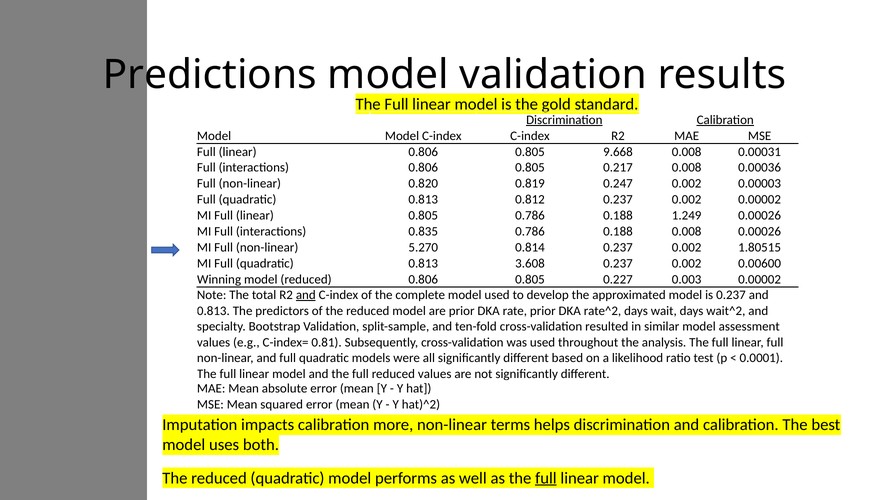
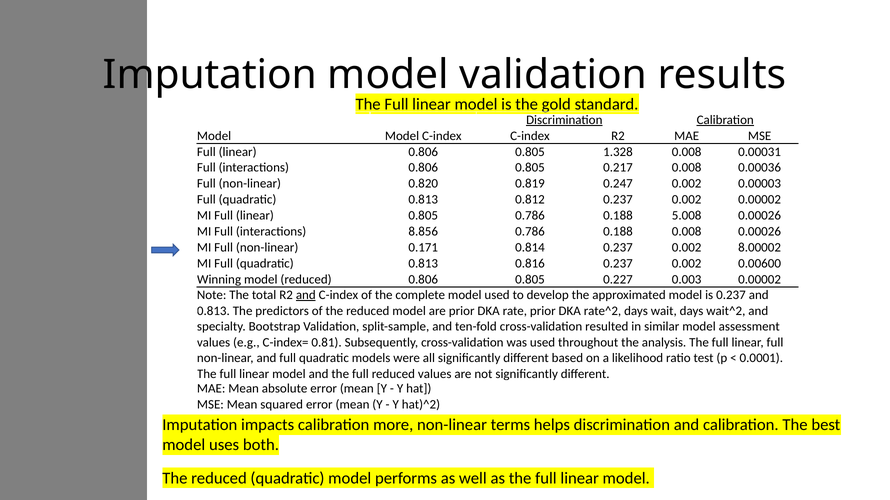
Predictions: Predictions -> Imputation (210, 75)
9.668: 9.668 -> 1.328 (618, 152)
1.249: 1.249 -> 5.008 (687, 216)
0.835: 0.835 -> 8.856 (423, 232)
5.270: 5.270 -> 0.171 (423, 248)
1.80515: 1.80515 -> 8.00002 (760, 248)
3.608: 3.608 -> 0.816 (530, 264)
full underline: present -> none (546, 479)
